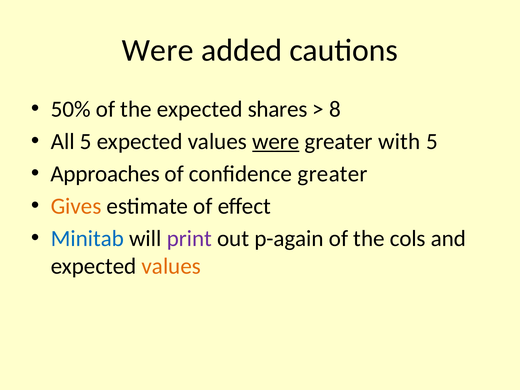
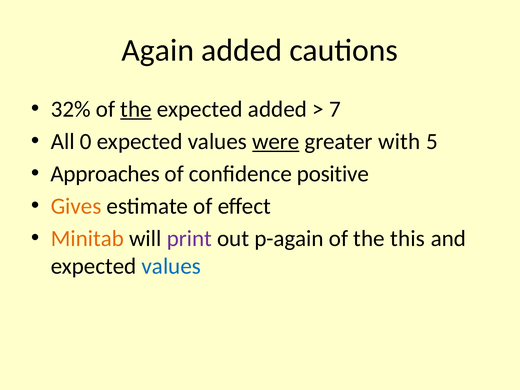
Were: Were -> Again (158, 50)
50%: 50% -> 32% (71, 109)
the underline: none -> present (136, 109)
expected shares: shares -> added (277, 109)
8: 8 -> 7 (335, 109)
All 5: 5 -> 0 (86, 141)
confidence greater: greater -> positive (333, 174)
Minitab colour: blue -> orange (87, 239)
cols: cols -> this (408, 239)
values colour: orange -> blue (171, 266)
